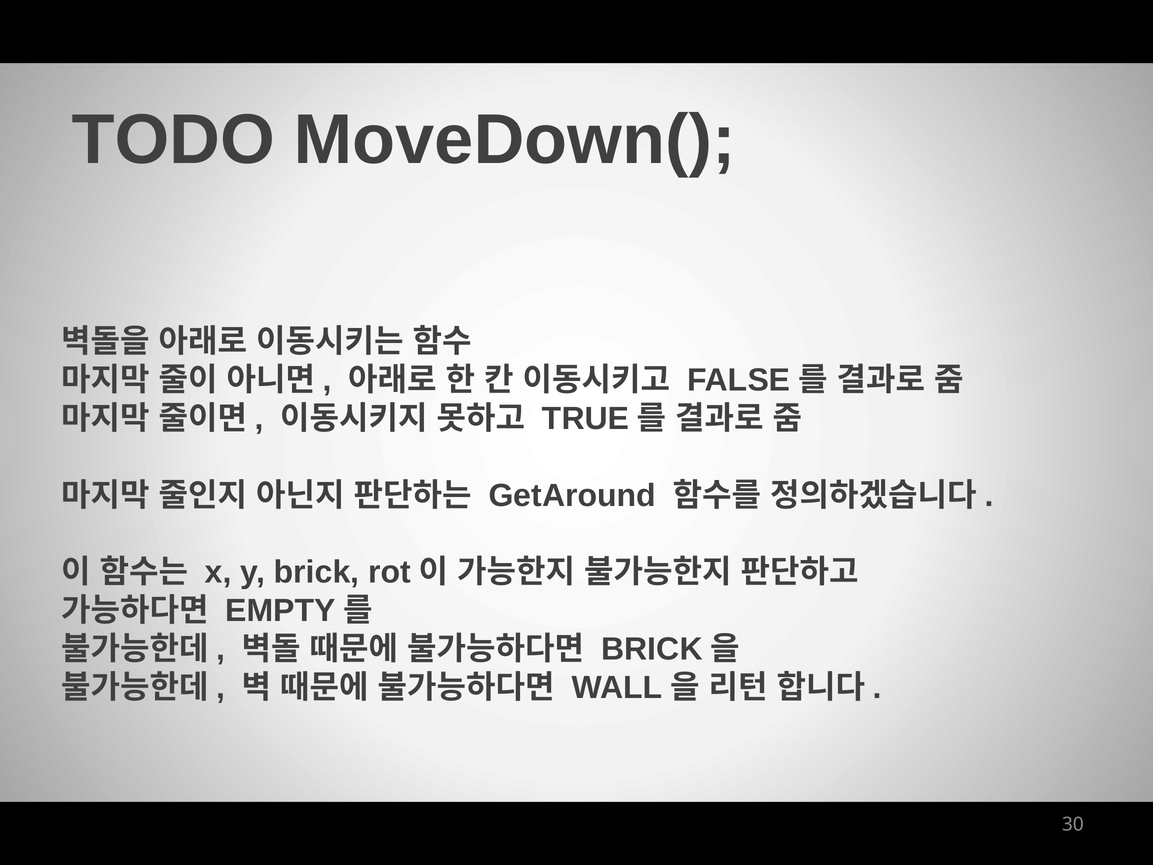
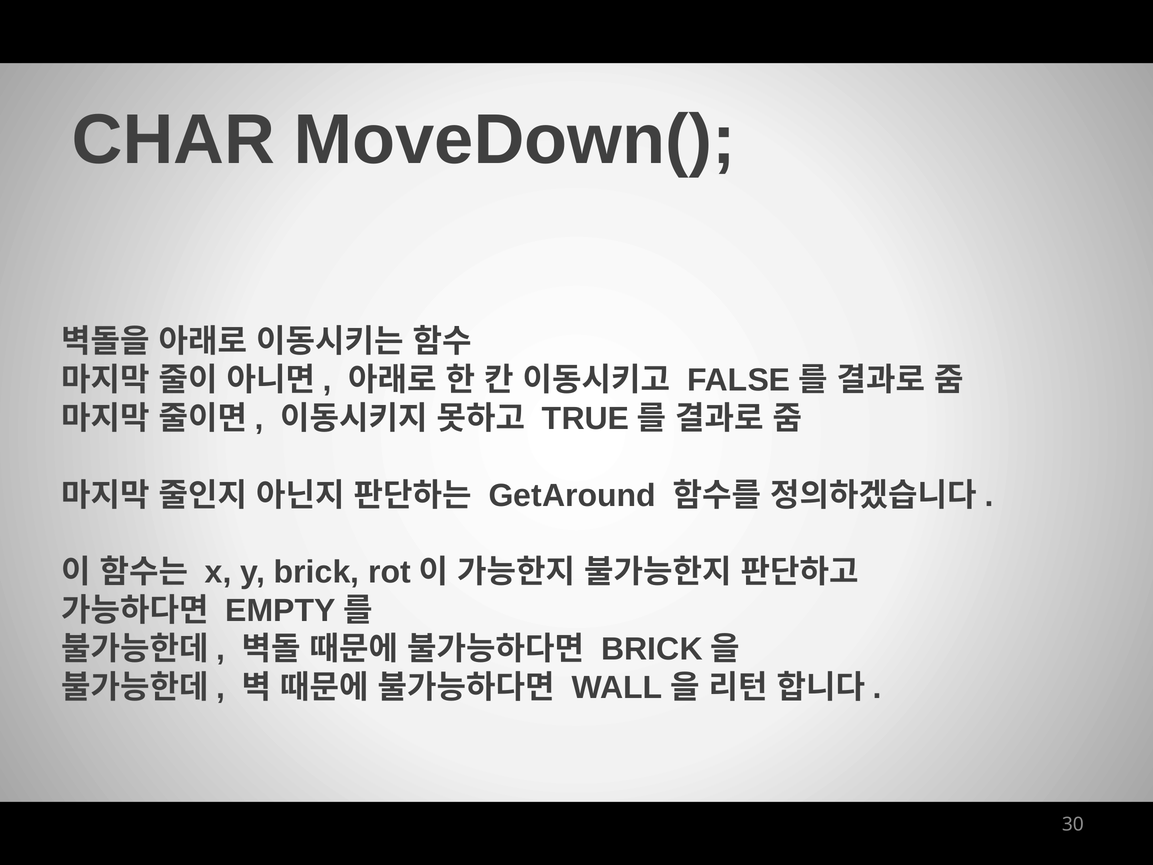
TODO: TODO -> CHAR (173, 140)
